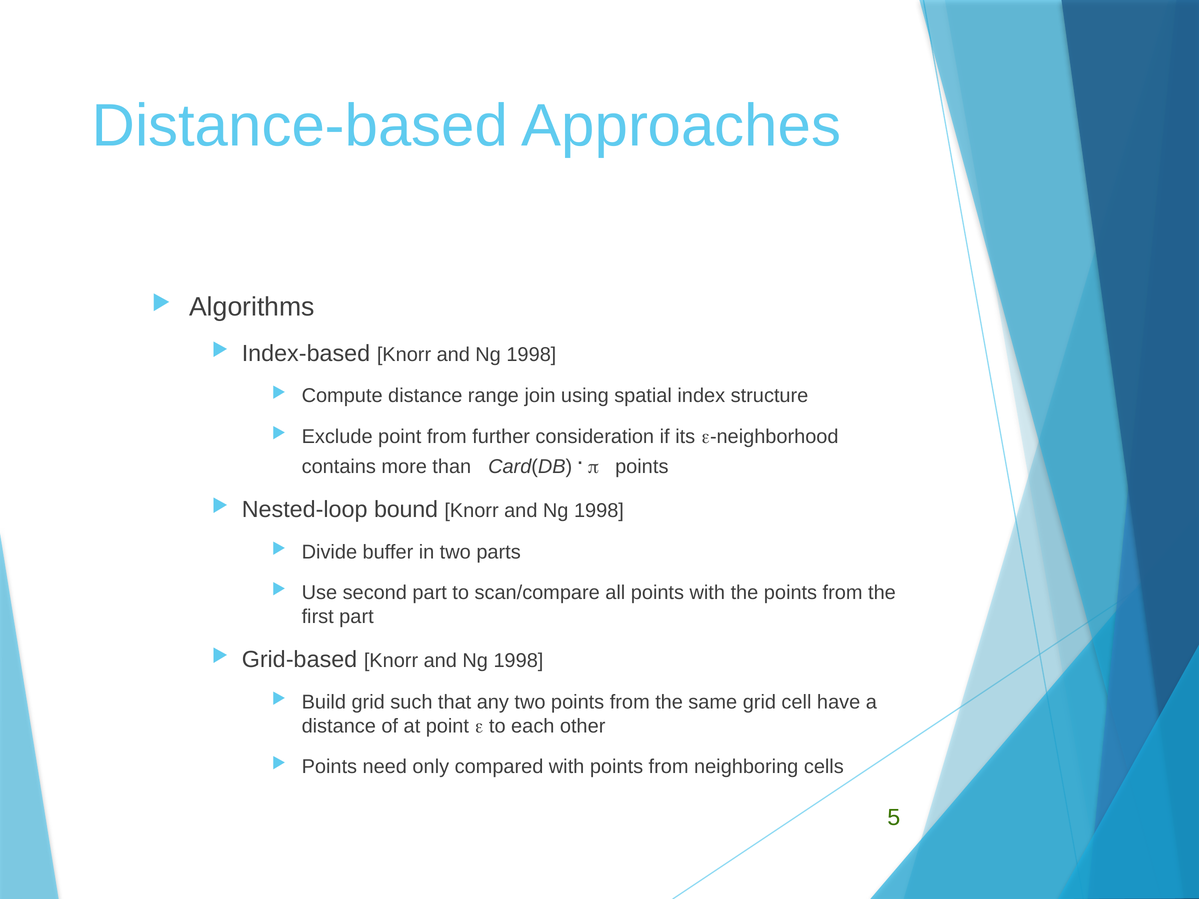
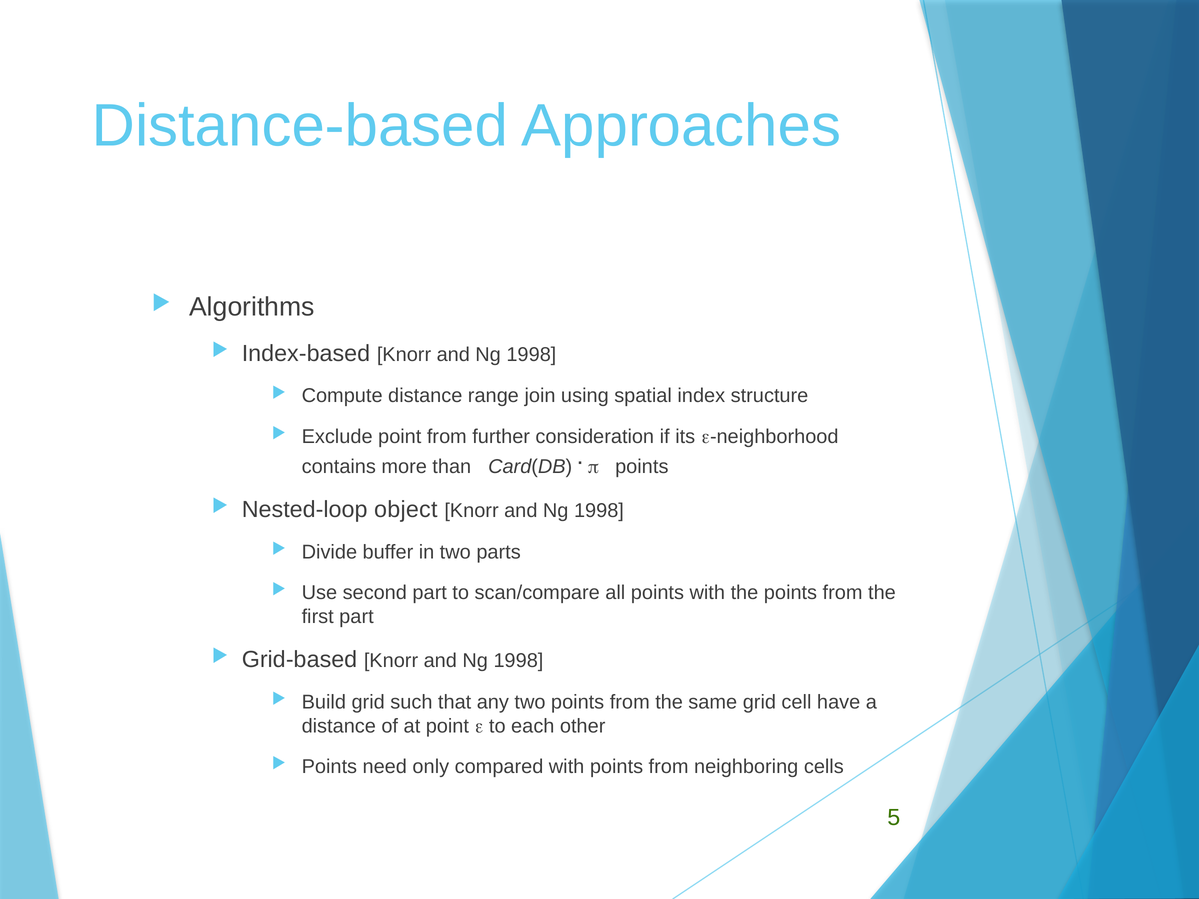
bound: bound -> object (406, 510)
